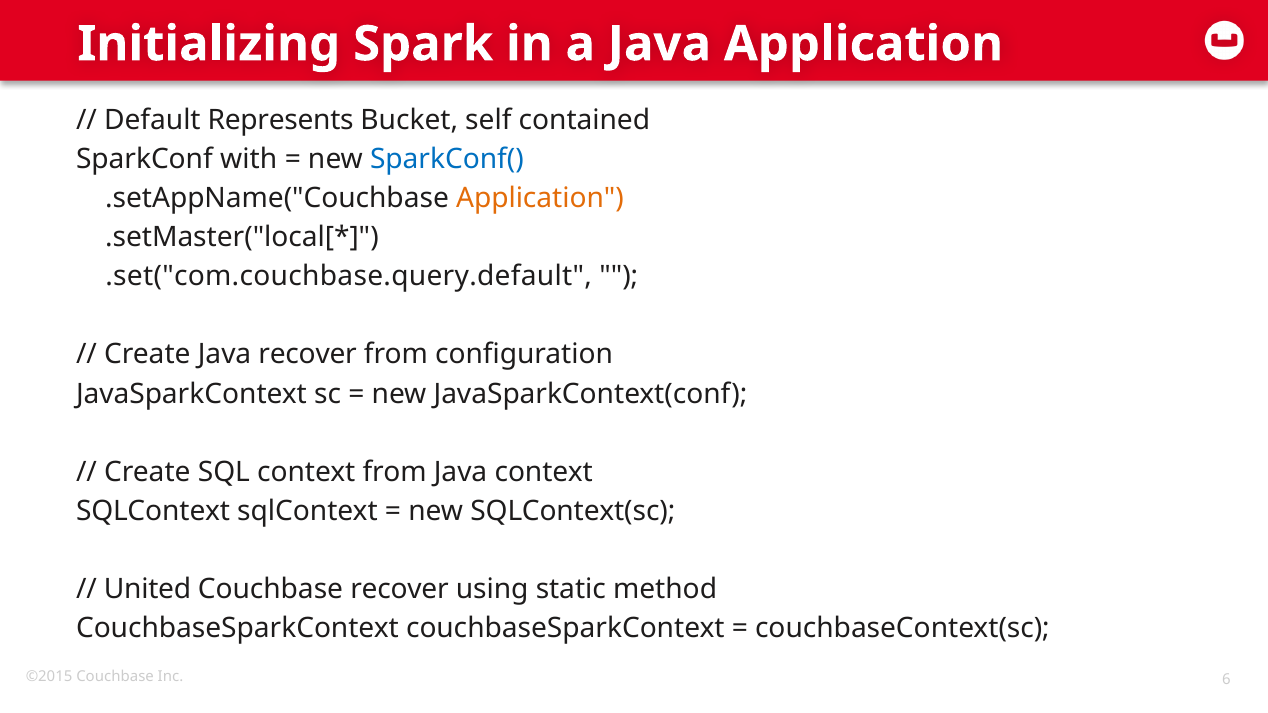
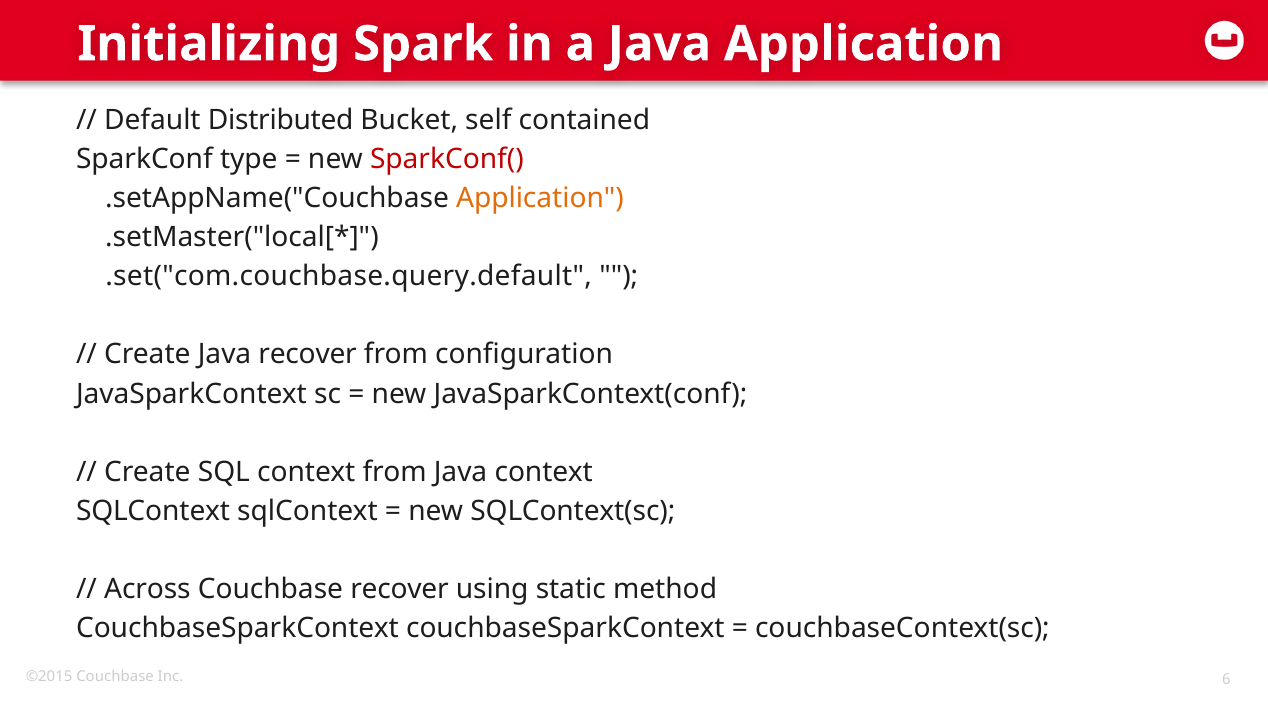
Represents: Represents -> Distributed (281, 120)
with: with -> type (249, 159)
SparkConf( colour: blue -> red (447, 159)
United: United -> Across (147, 589)
